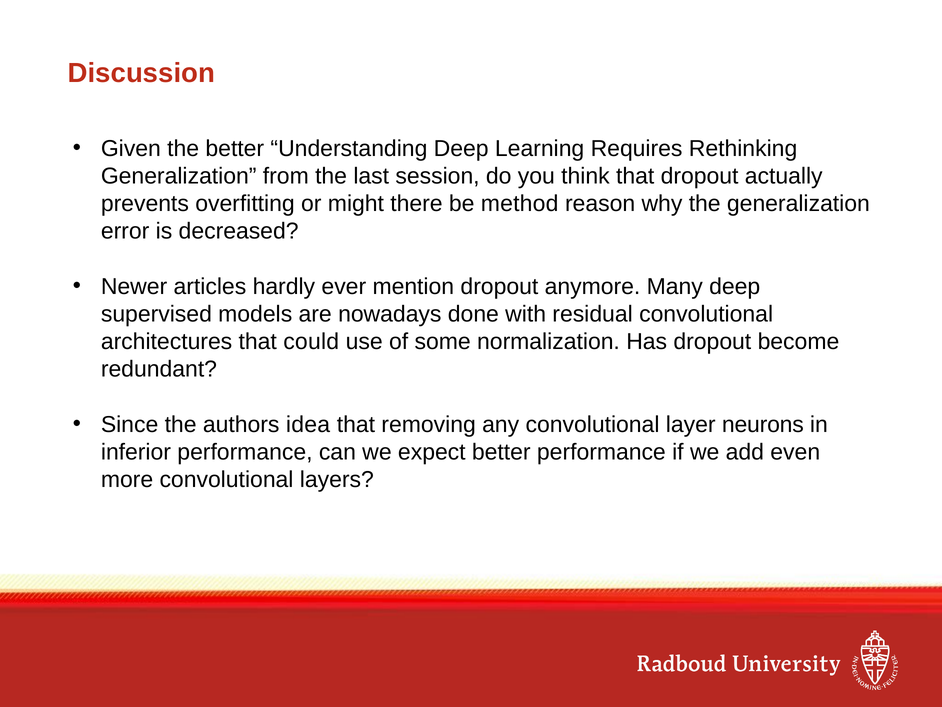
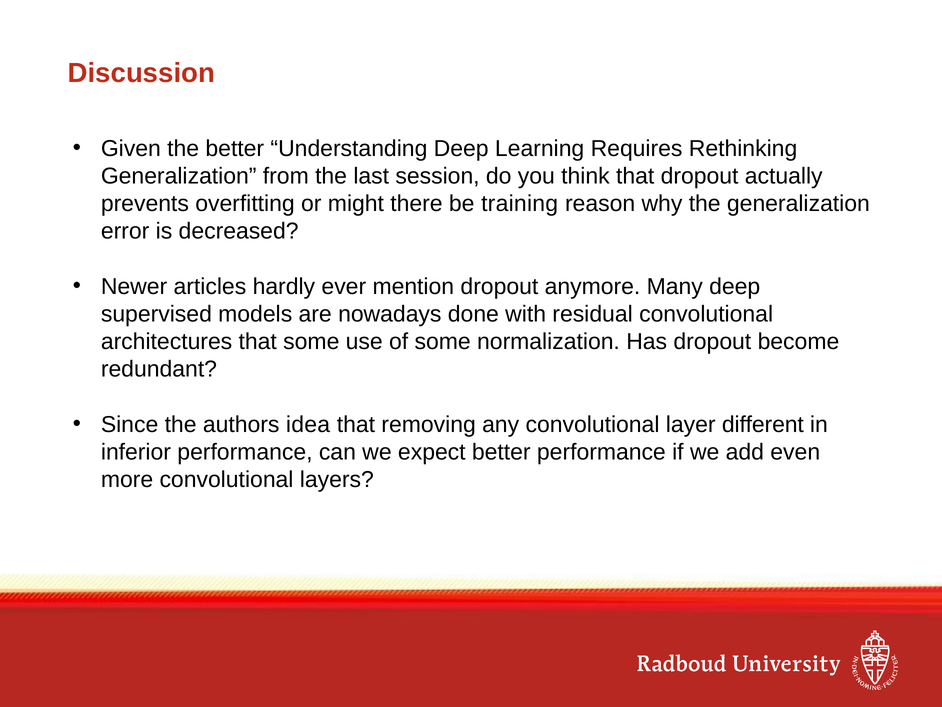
method: method -> training (520, 204)
that could: could -> some (311, 342)
neurons: neurons -> different (763, 424)
